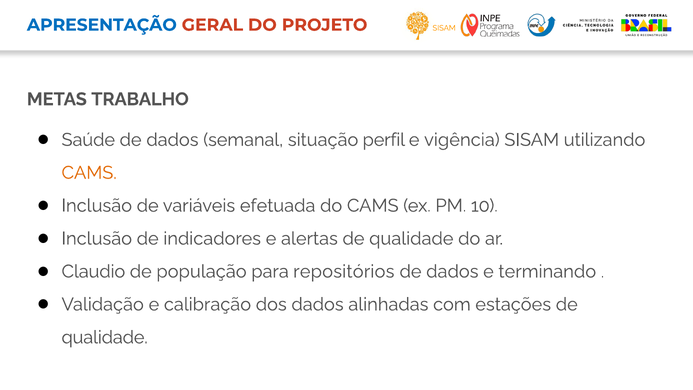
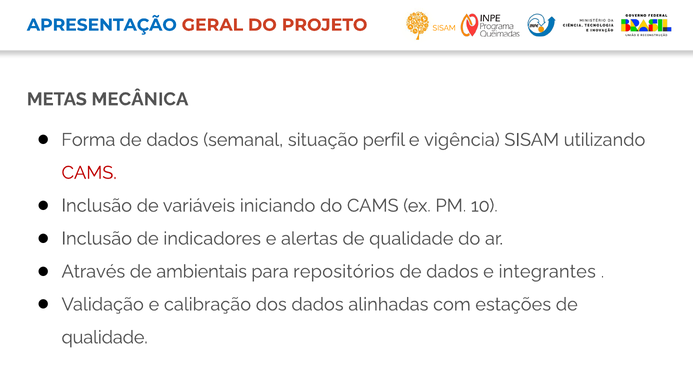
TRABALHO: TRABALHO -> MECÂNICA (140, 99)
Saúde: Saúde -> Forma (88, 140)
CAMS colour: orange -> red (89, 173)
efetuada: efetuada -> iniciando (278, 206)
Claudio: Claudio -> Através (93, 271)
população: população -> ambientais (202, 271)
terminando: terminando -> integrantes (547, 271)
